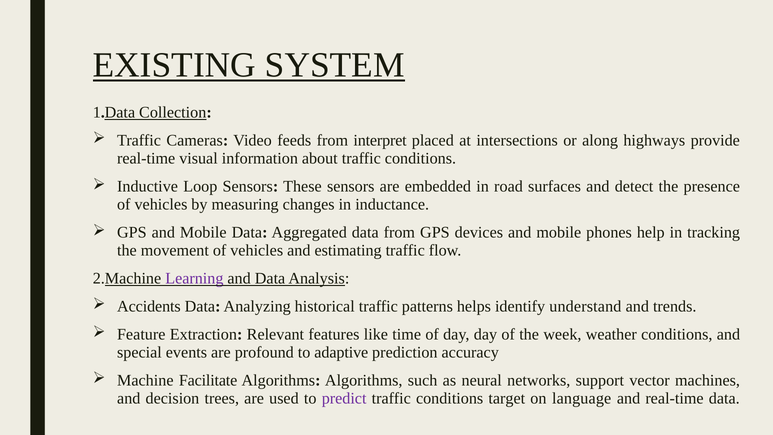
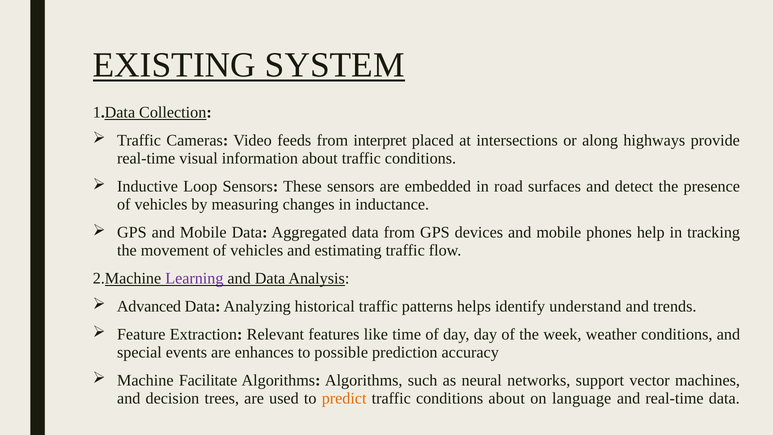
Accidents: Accidents -> Advanced (149, 306)
profound: profound -> enhances (264, 352)
adaptive: adaptive -> possible (341, 352)
predict colour: purple -> orange (344, 398)
conditions target: target -> about (507, 398)
